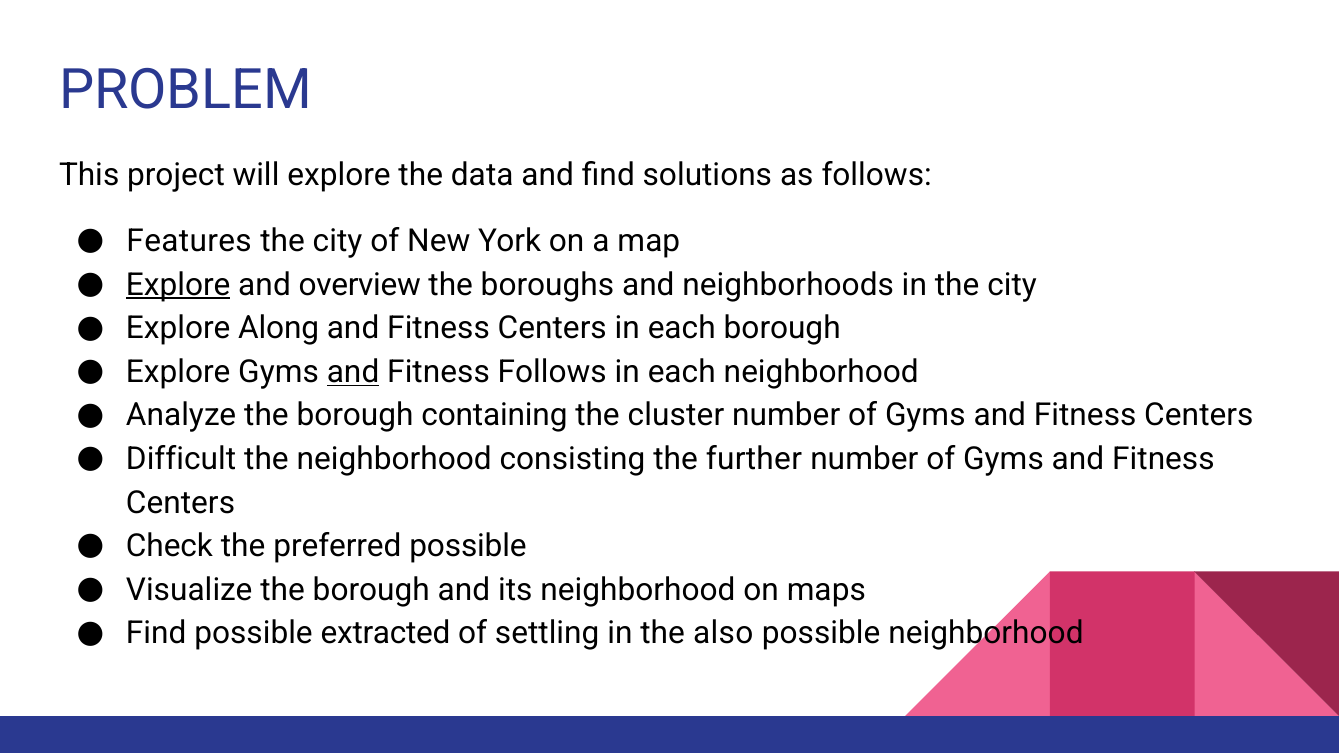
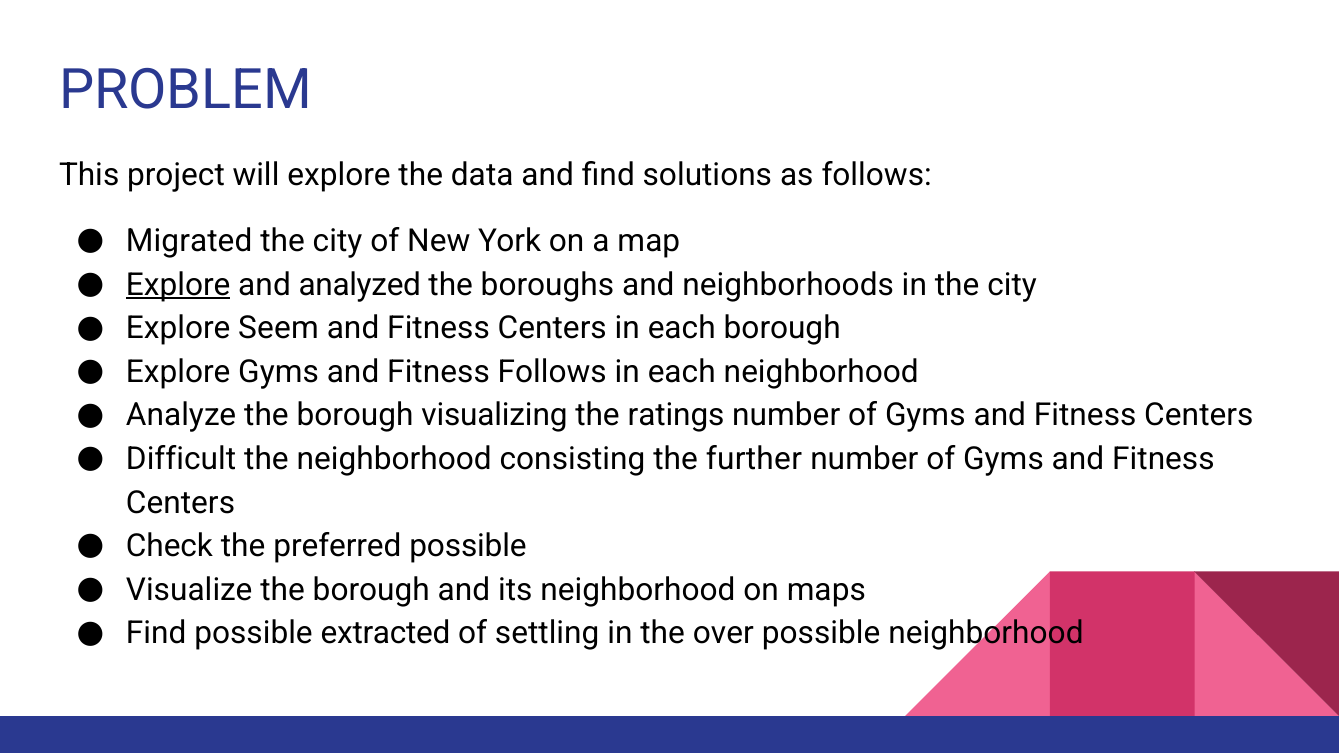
Features: Features -> Migrated (189, 241)
overview: overview -> analyzed (360, 285)
Along: Along -> Seem (279, 328)
and underline: present -> none (353, 372)
containing: containing -> visualizing (494, 416)
cluster: cluster -> ratings (676, 416)
also: also -> over (723, 634)
